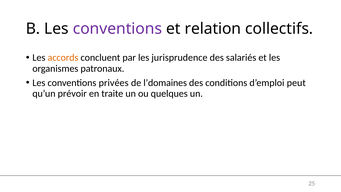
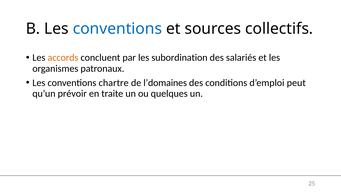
conventions colour: purple -> blue (117, 29)
relation: relation -> sources (213, 29)
jurisprudence: jurisprudence -> subordination (179, 58)
privées: privées -> chartre (114, 83)
